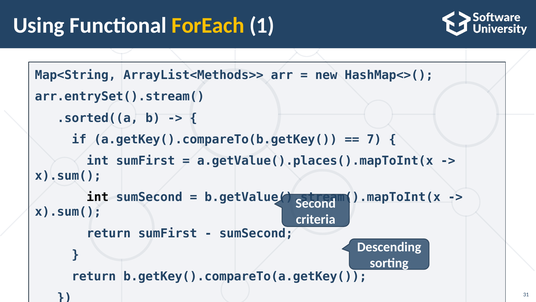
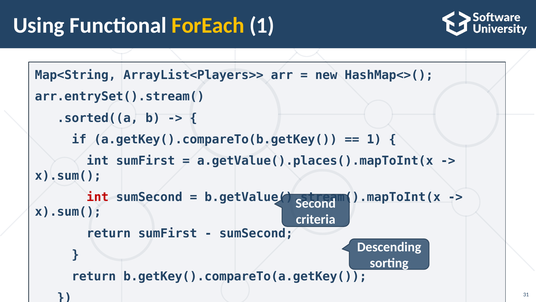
ArrayList<Methods>>: ArrayList<Methods>> -> ArrayList<Players>> (193, 75)
7: 7 -> 1 (374, 139)
int colour: black -> red (98, 197)
